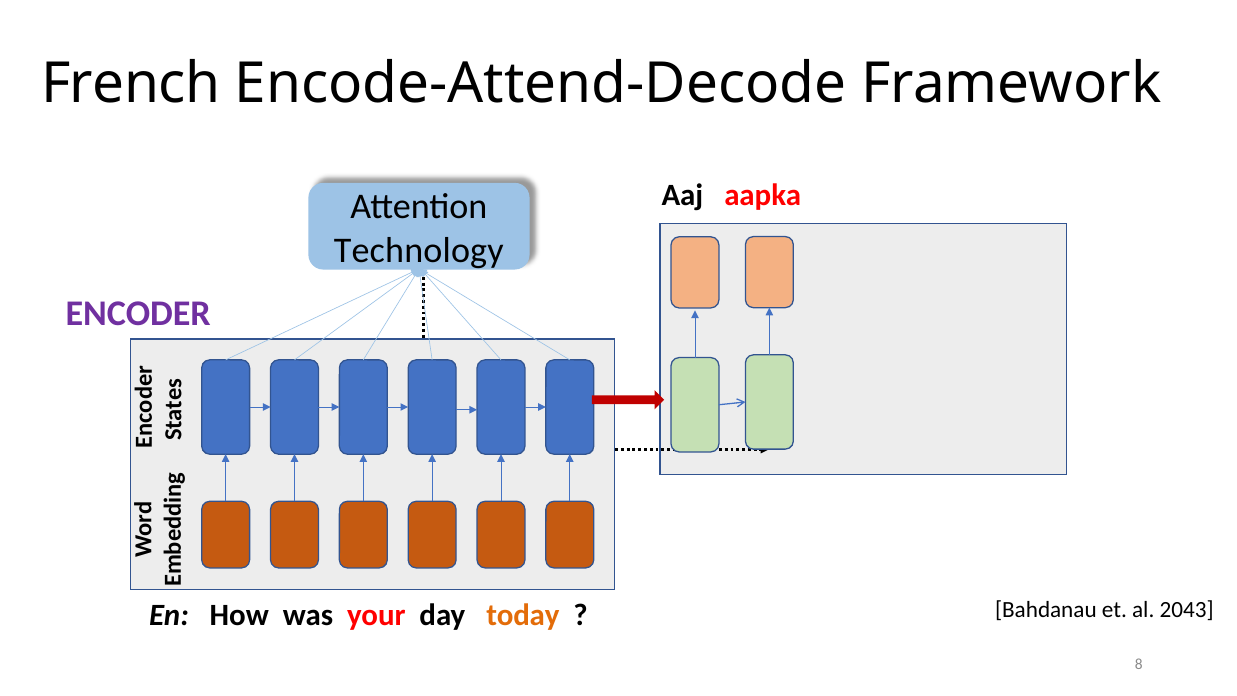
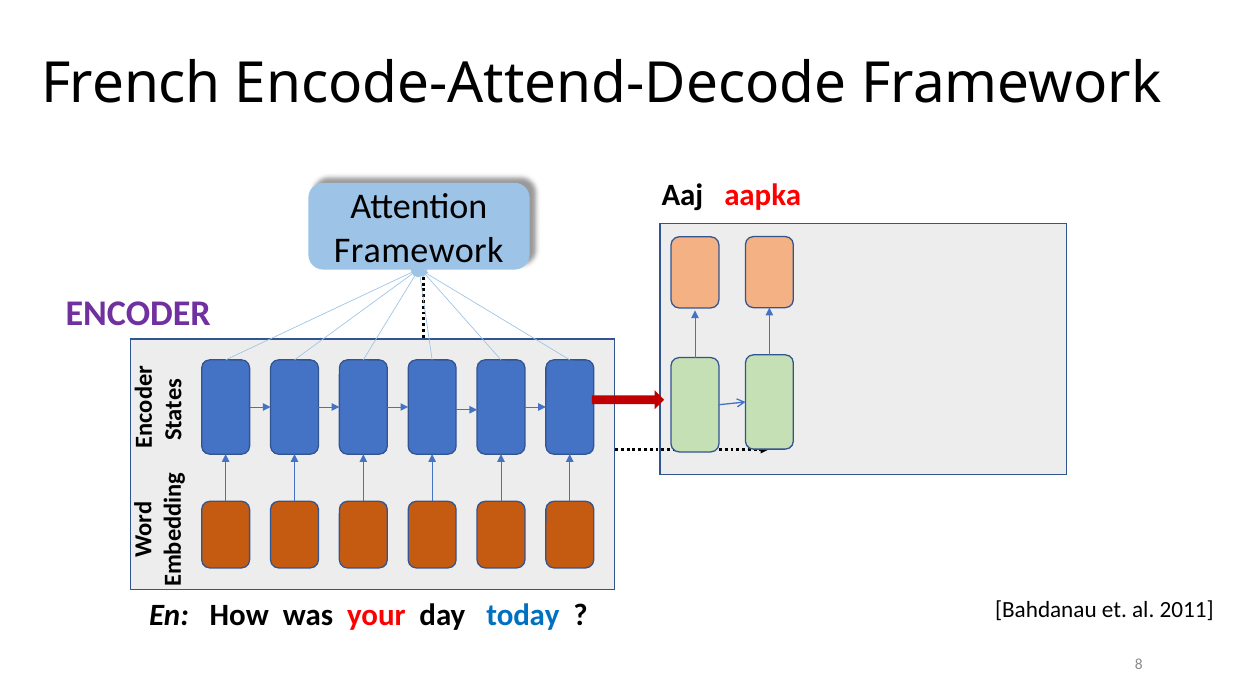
Technology: Technology -> Framework (419, 250)
today colour: orange -> blue (523, 615)
2043: 2043 -> 2011 (1187, 609)
